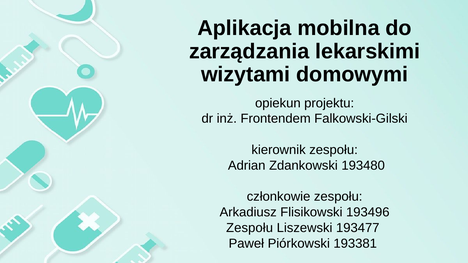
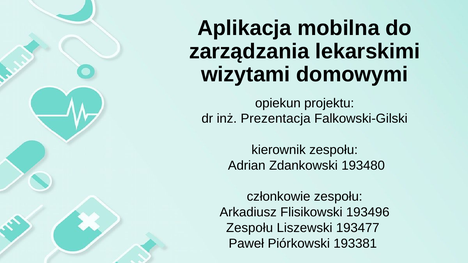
Frontendem: Frontendem -> Prezentacja (276, 119)
